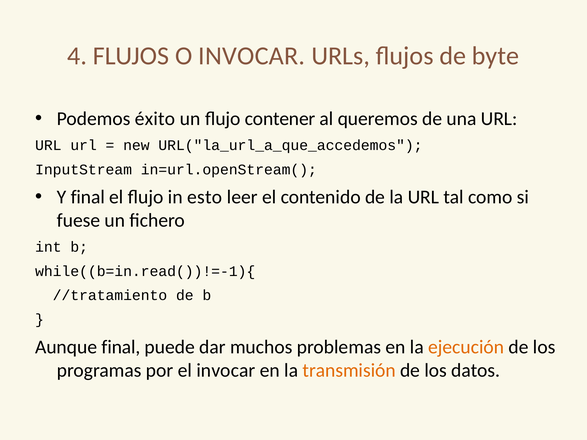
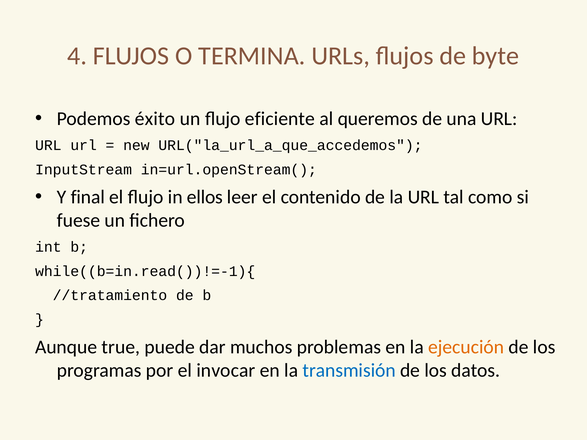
O INVOCAR: INVOCAR -> TERMINA (252, 56)
contener: contener -> eficiente (280, 119)
esto: esto -> ellos (205, 197)
Aunque final: final -> true (121, 347)
transmisión colour: orange -> blue (349, 371)
